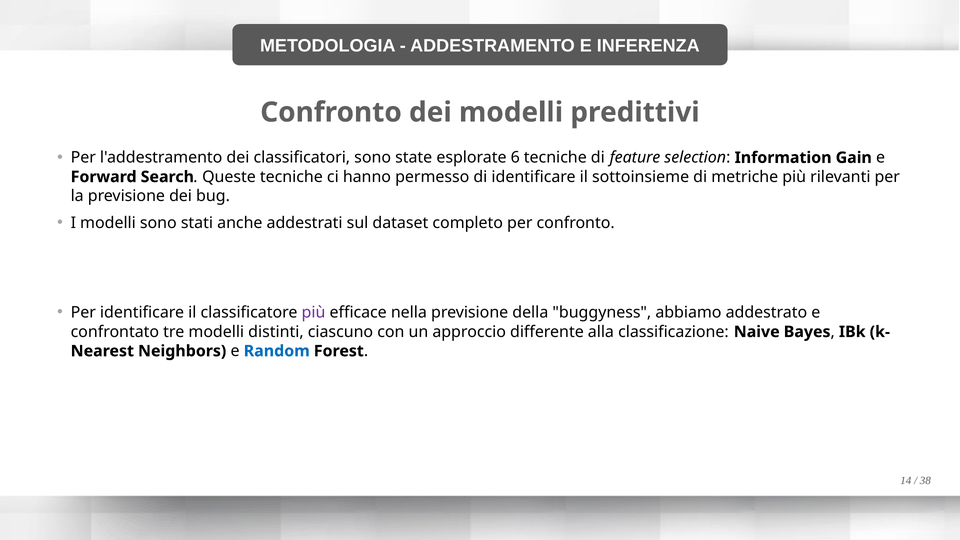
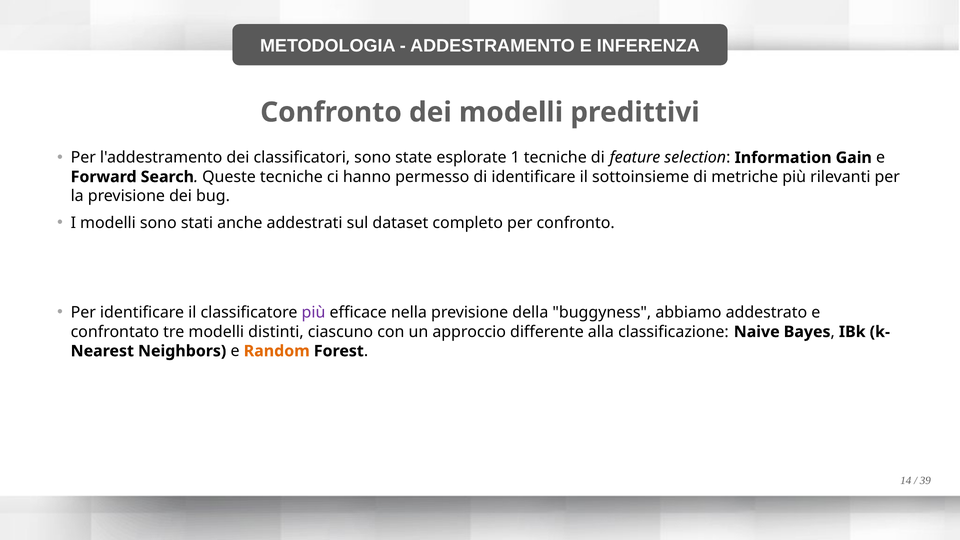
6: 6 -> 1 (515, 158)
Random colour: blue -> orange (277, 351)
38: 38 -> 39 (925, 480)
